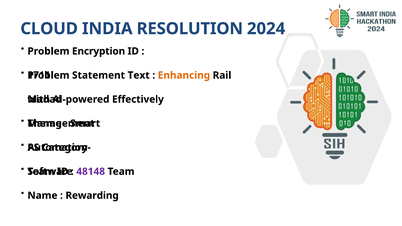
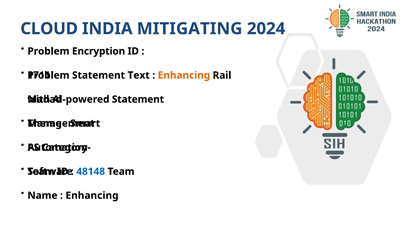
RESOLUTION: RESOLUTION -> MITIGATING (190, 29)
Al-powered Effectively: Effectively -> Statement (138, 99)
48148 colour: purple -> blue (91, 172)
Rewarding: Rewarding -> Enhancing (92, 196)
